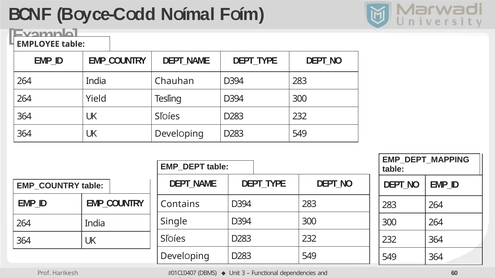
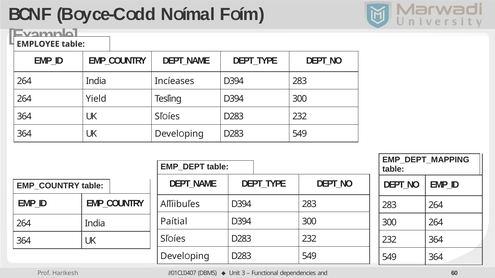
India Chauhan: Chauhan -> Incíeases (174, 81)
Contains: Contains -> Aľľíibuľes (180, 204)
Single: Single -> Paítial (174, 222)
